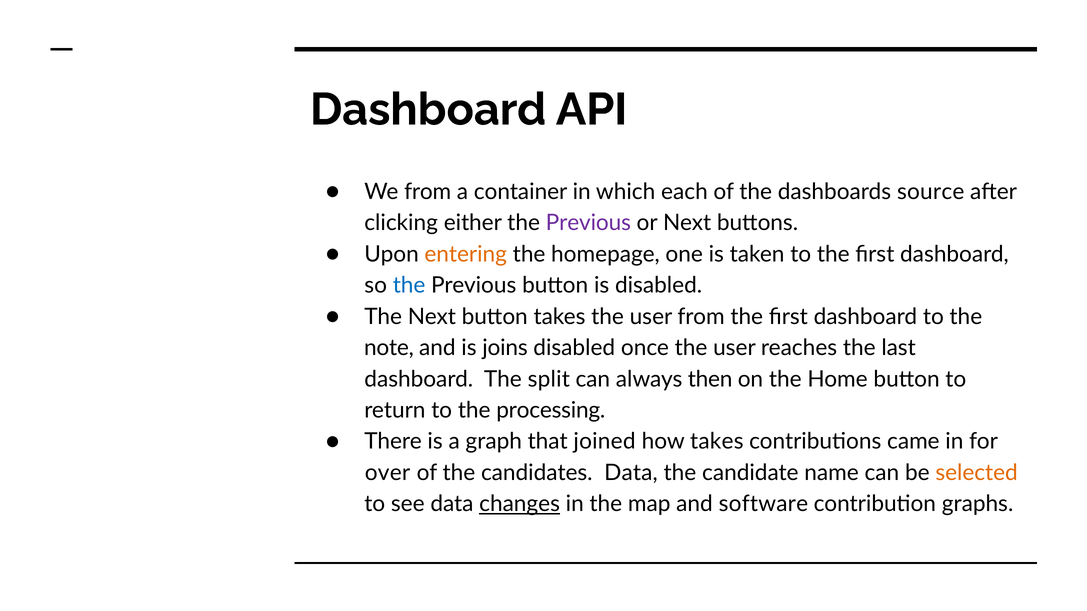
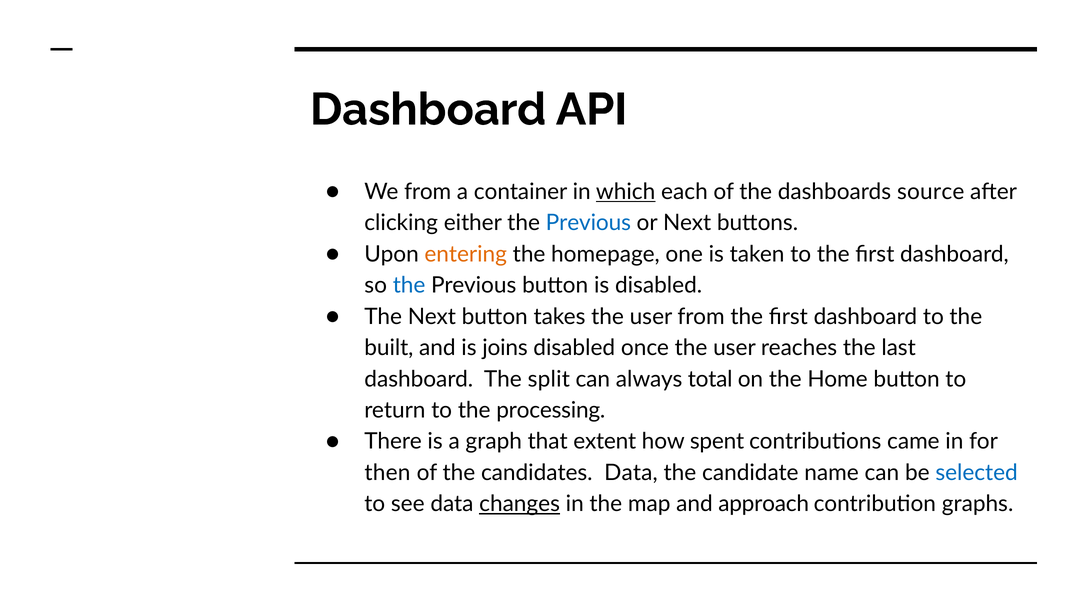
which underline: none -> present (626, 192)
Previous colour: purple -> blue (588, 223)
note: note -> built (389, 348)
then: then -> total (710, 379)
joined: joined -> extent (605, 442)
how takes: takes -> spent (717, 442)
over: over -> then (387, 473)
selected colour: orange -> blue (977, 473)
software: software -> approach (764, 504)
